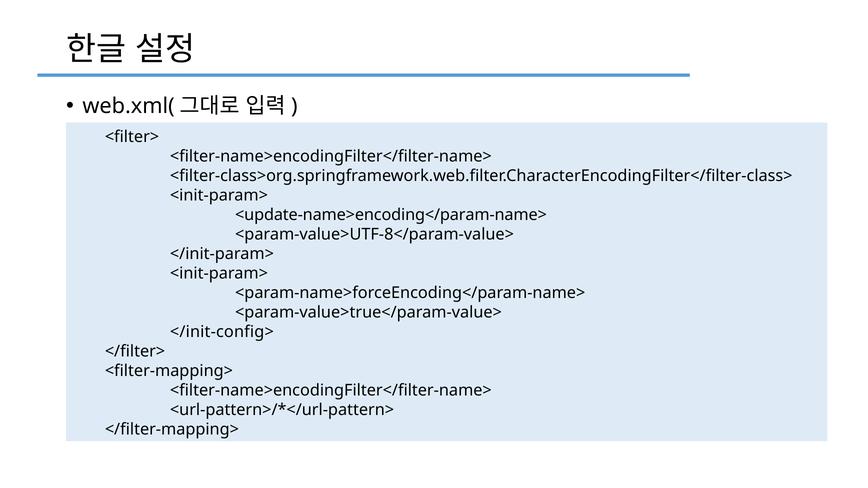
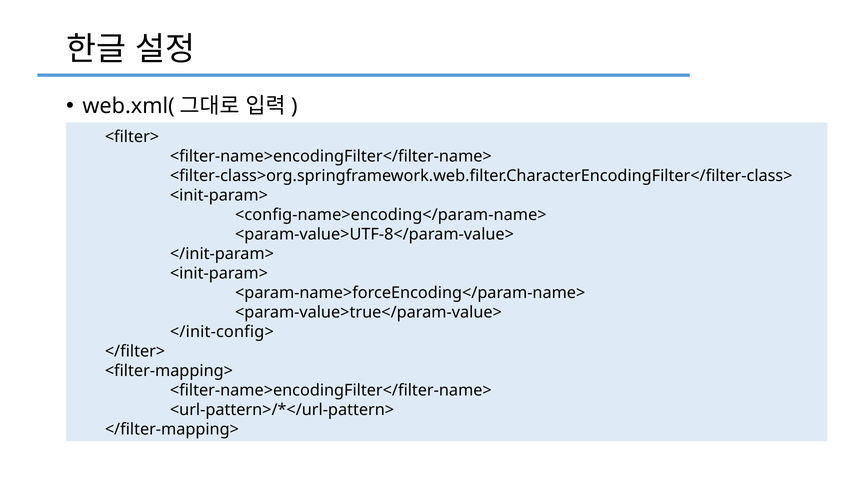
<update-name>encoding</param-name>: <update-name>encoding</param-name> -> <config-name>encoding</param-name> (391, 215)
